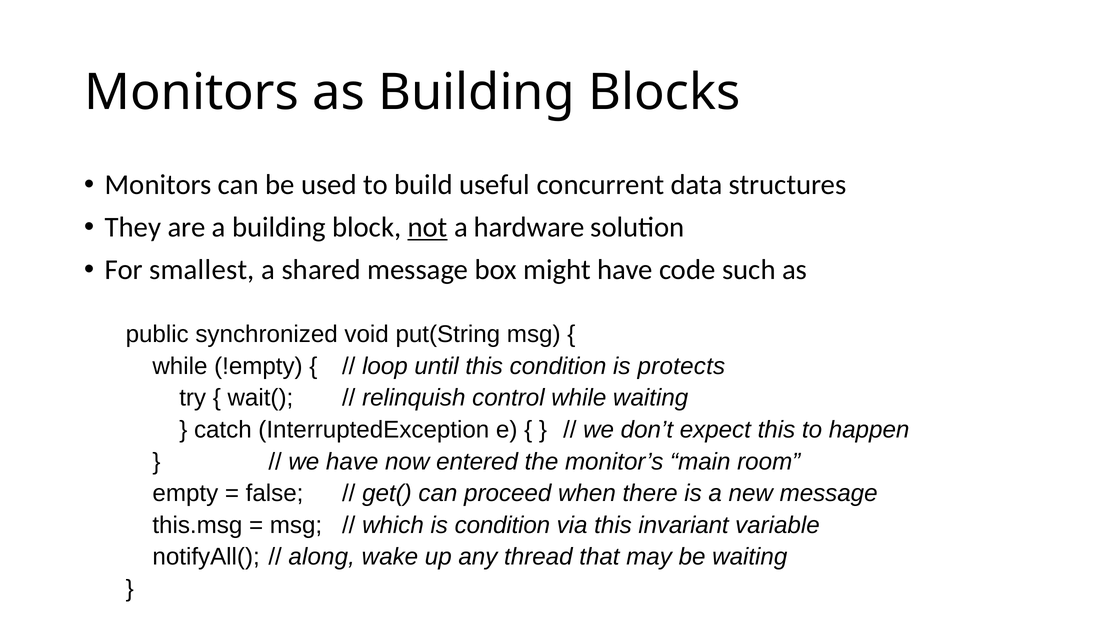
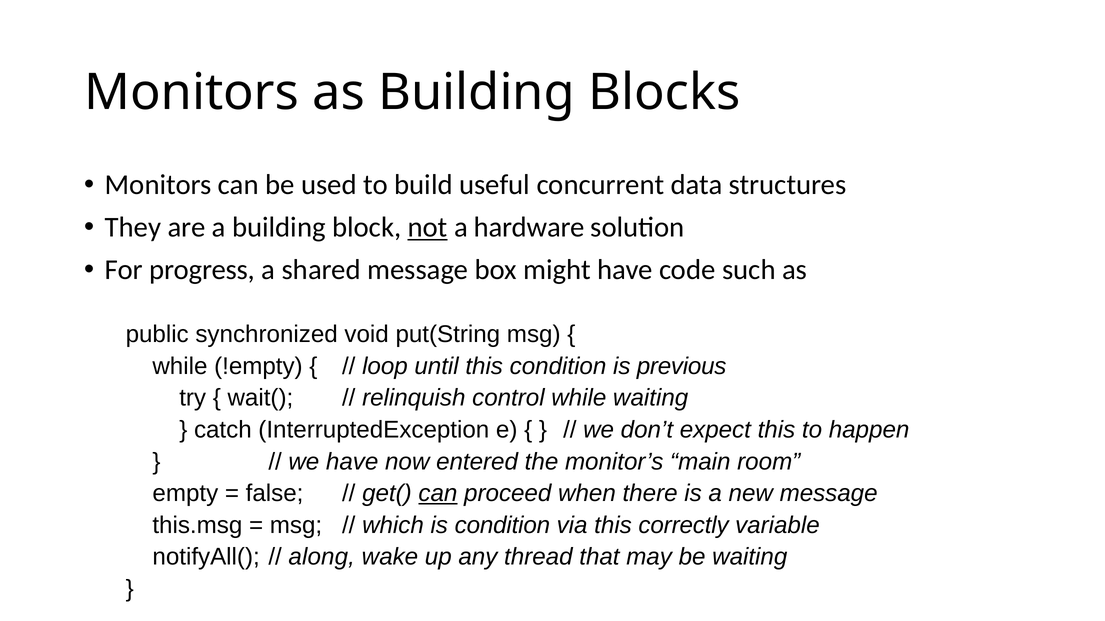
smallest: smallest -> progress (202, 270)
protects: protects -> previous (682, 366)
can underline: none -> present (438, 494)
invariant: invariant -> correctly (684, 526)
